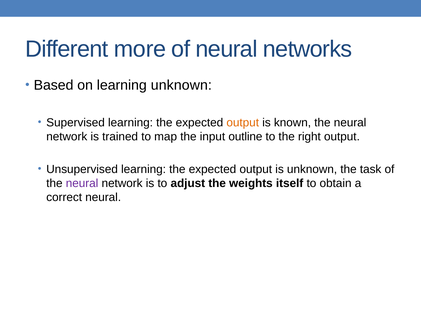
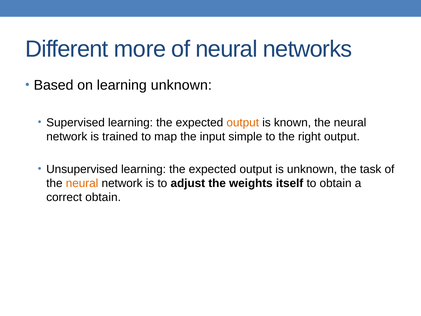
outline: outline -> simple (245, 136)
neural colour: purple -> orange (82, 183)
correct neural: neural -> obtain (103, 197)
